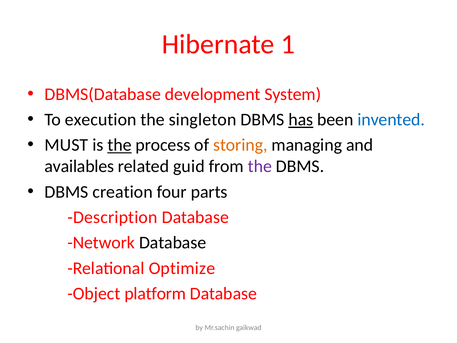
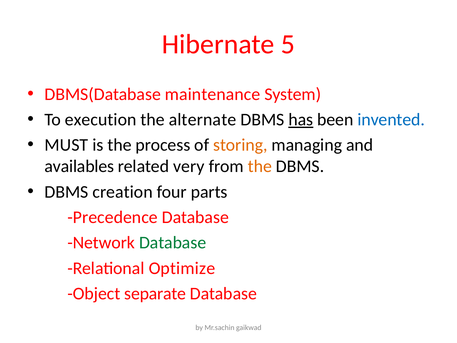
1: 1 -> 5 (288, 44)
development: development -> maintenance (213, 94)
singleton: singleton -> alternate (203, 120)
the underline: present -> none (119, 145)
guid: guid -> very (189, 166)
the colour: purple -> orange (260, 166)
Description: Description -> Precedence (113, 217)
Database colour: black -> green (173, 243)
platform: platform -> separate (155, 293)
